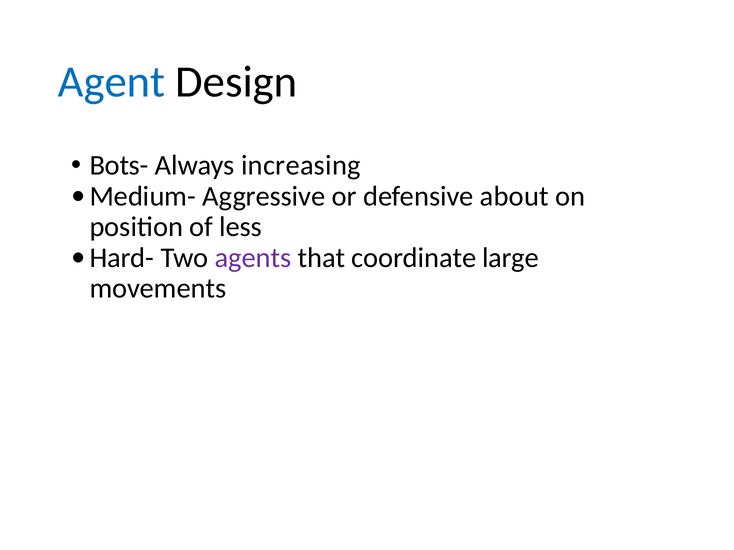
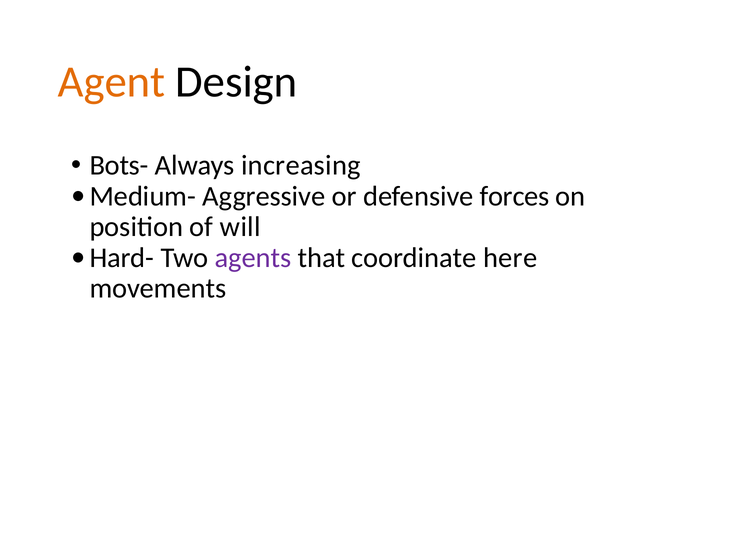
Agent colour: blue -> orange (111, 82)
about: about -> forces (515, 196)
less: less -> will (240, 227)
large: large -> here (510, 258)
